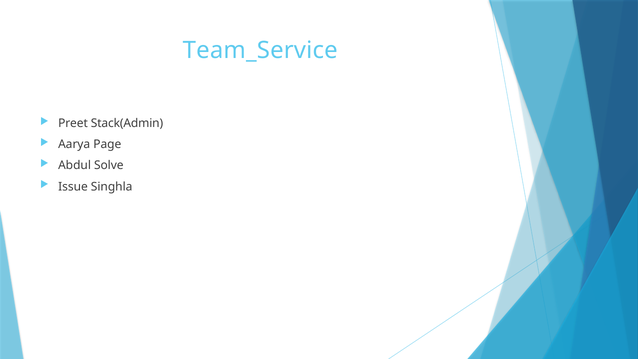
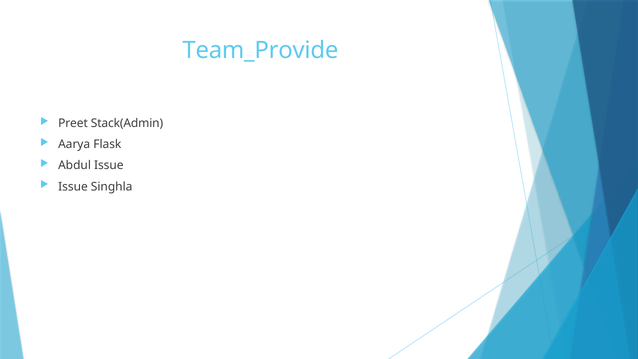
Team_Service: Team_Service -> Team_Provide (260, 50)
Page: Page -> Flask (107, 144)
Abdul Solve: Solve -> Issue (109, 165)
